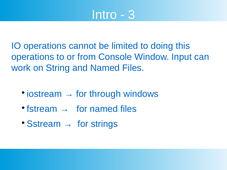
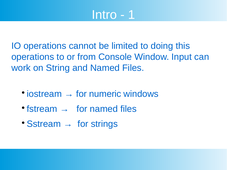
3: 3 -> 1 (132, 15)
through: through -> numeric (105, 94)
